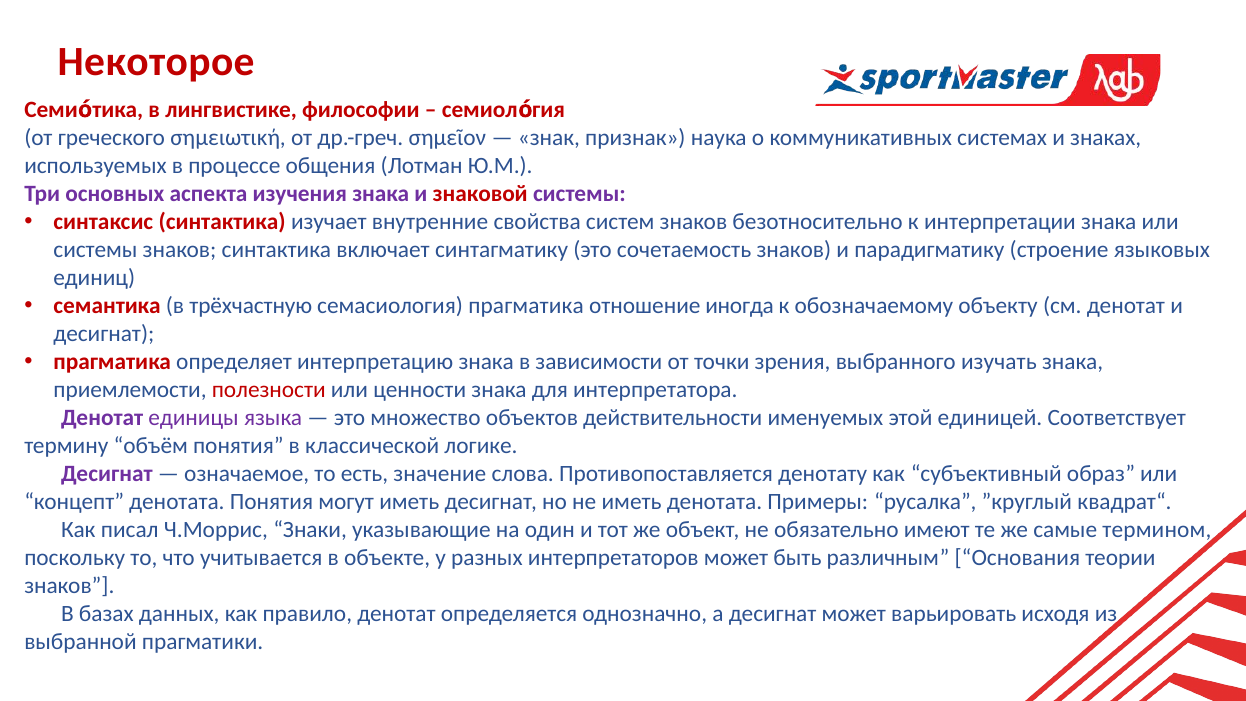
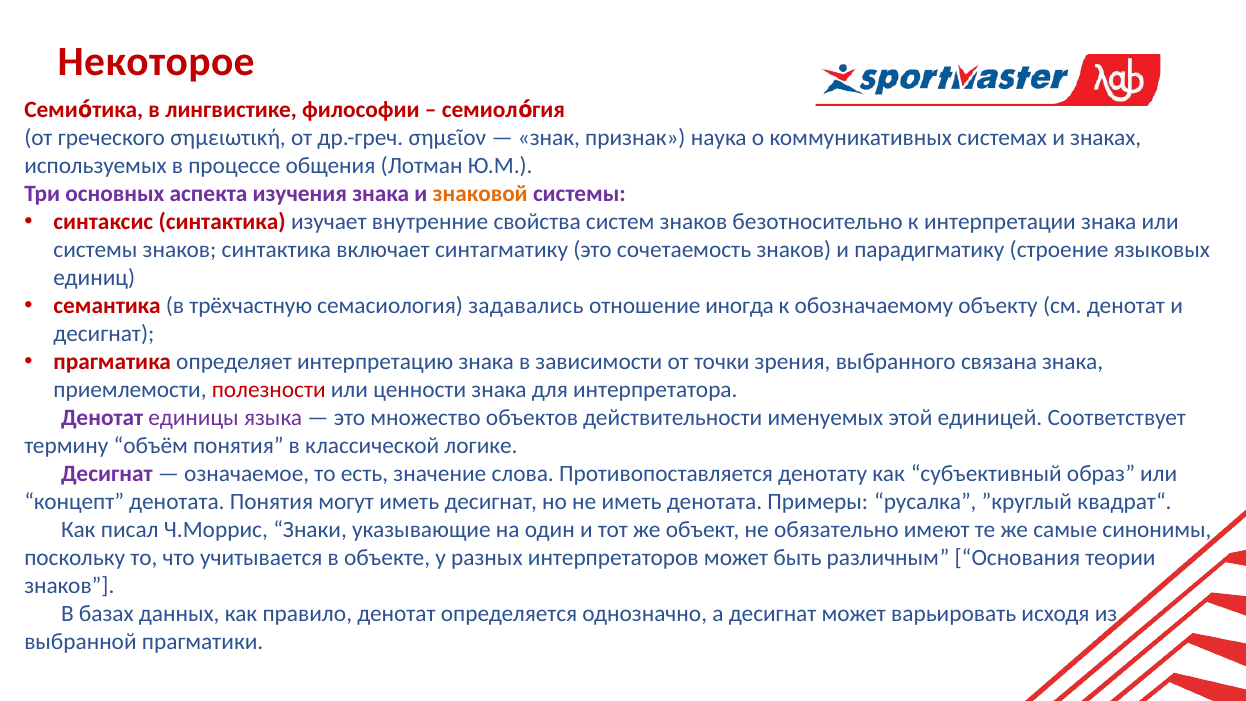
знаковой colour: red -> orange (480, 194)
семасиология прагматика: прагматика -> задавались (526, 306)
изучать: изучать -> связана (999, 362)
термином: термином -> синонимы (1157, 530)
